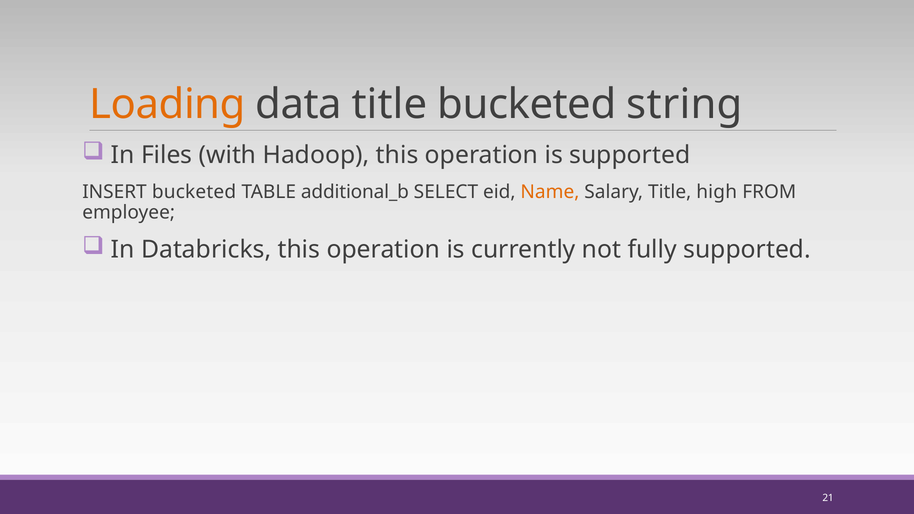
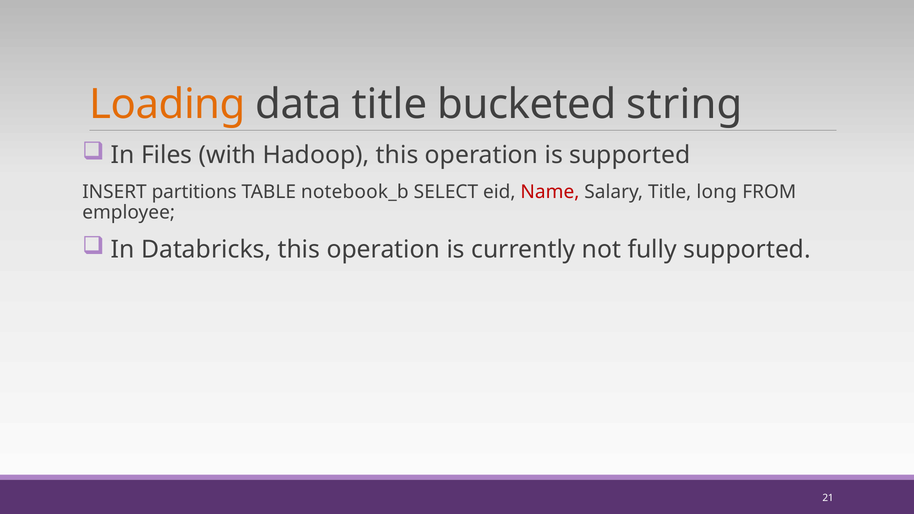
INSERT bucketed: bucketed -> partitions (194, 192)
additional_b: additional_b -> notebook_b (355, 192)
Name colour: orange -> red (550, 192)
high: high -> long (717, 192)
